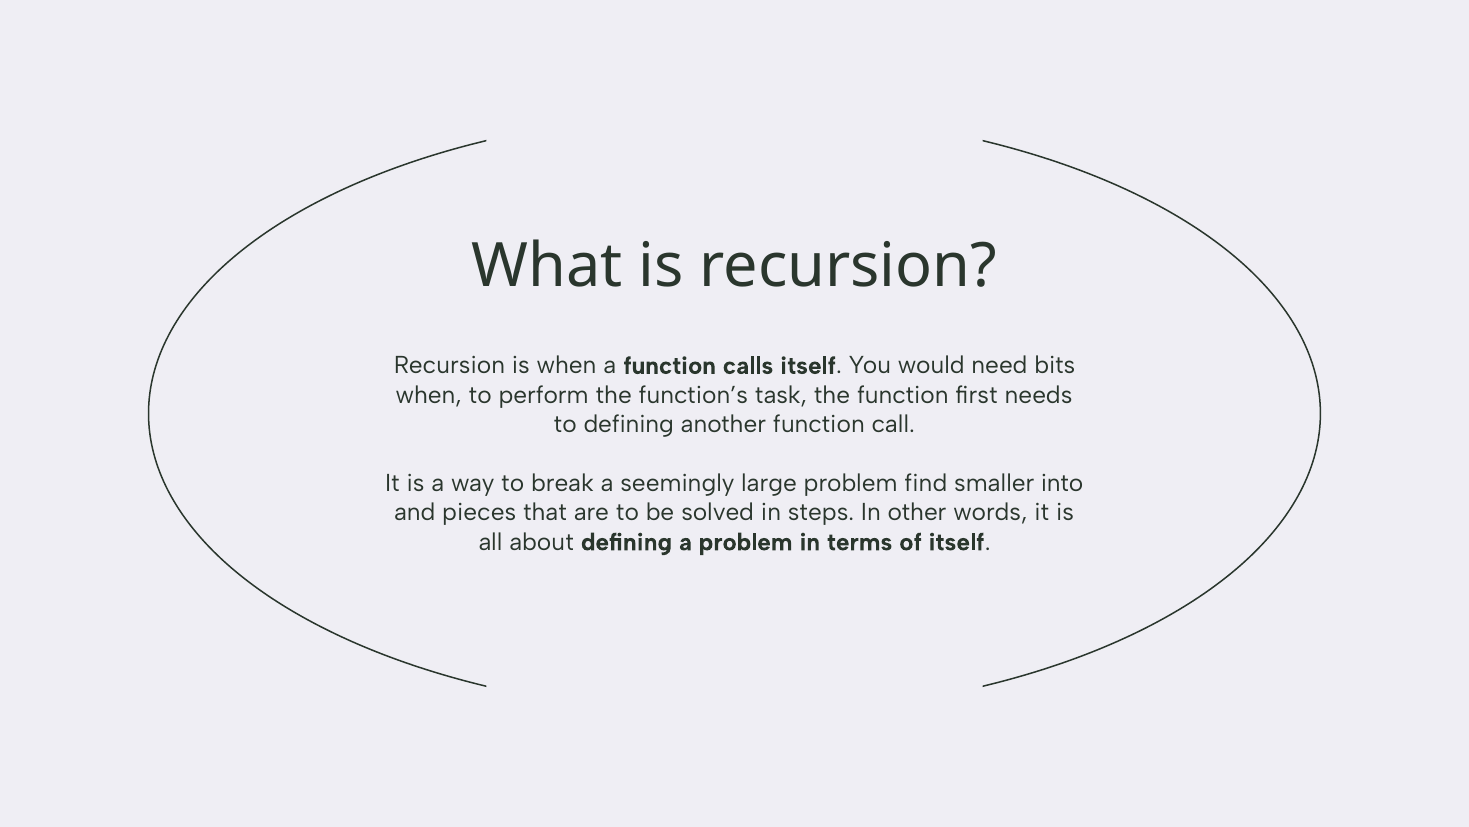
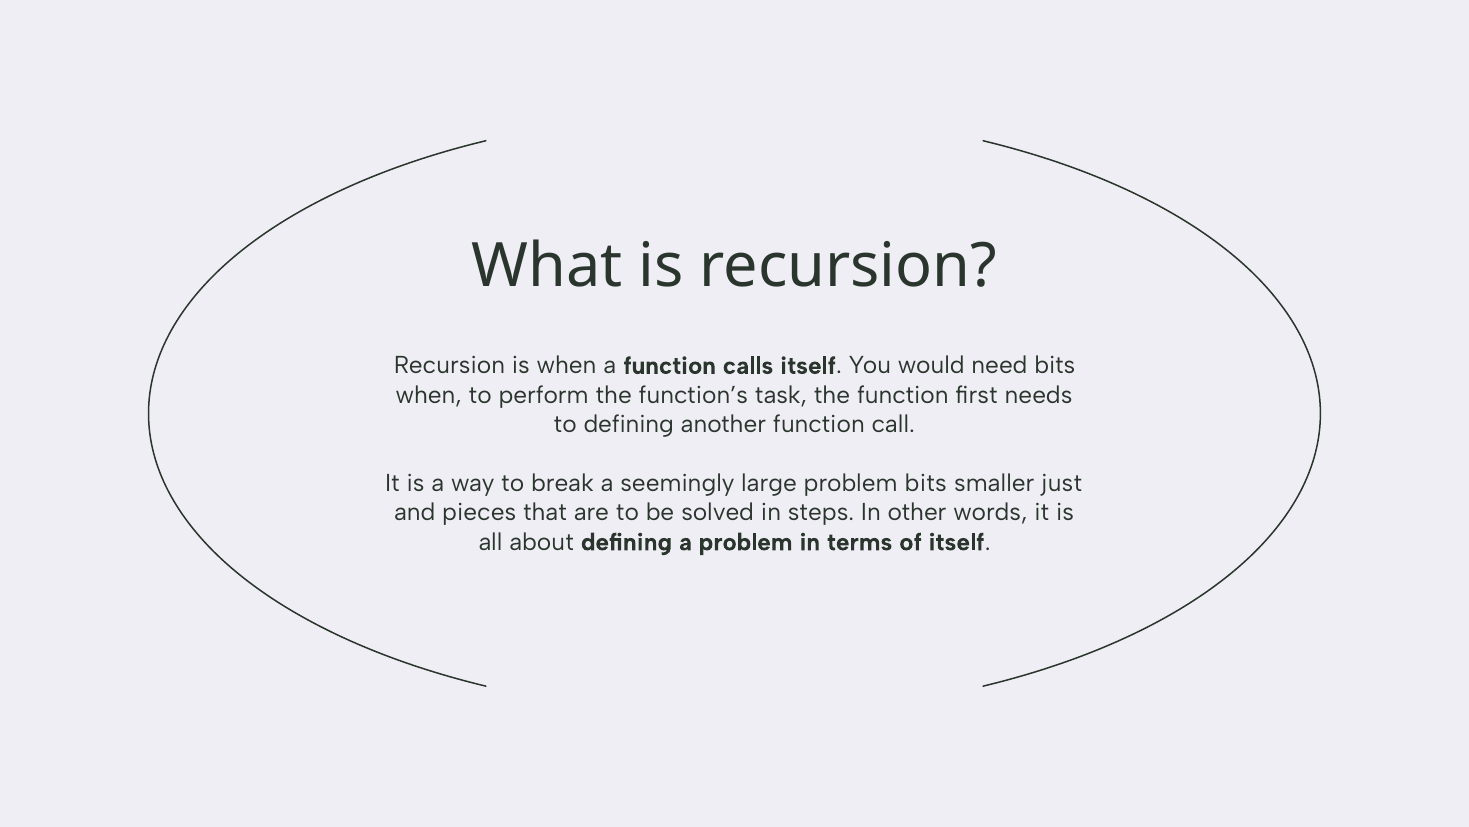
problem find: find -> bits (926, 483)
into: into -> just (1062, 483)
